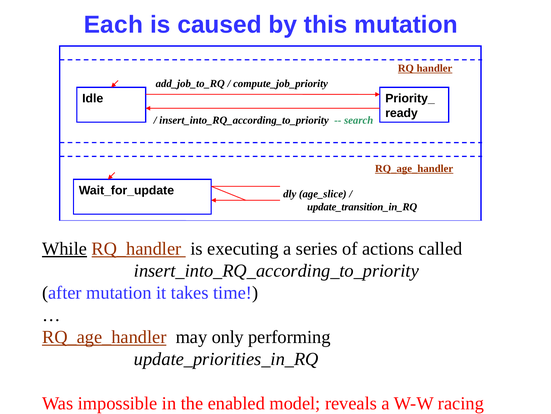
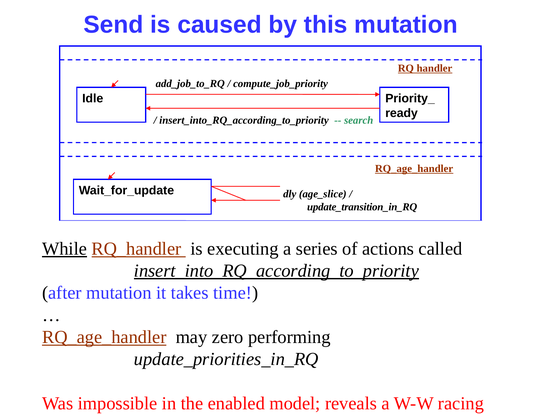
Each: Each -> Send (114, 25)
insert_into_RQ_according_to_priority underline: none -> present (276, 270)
only: only -> zero (228, 336)
